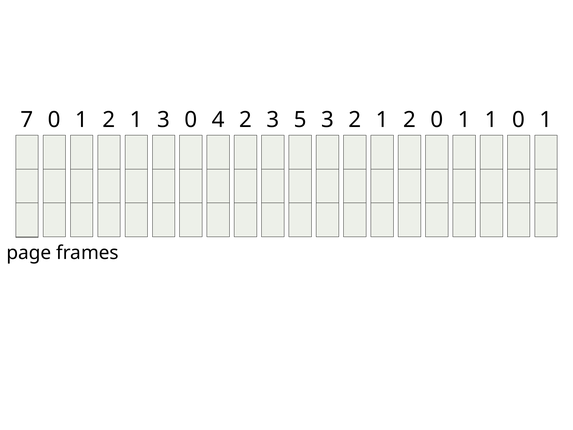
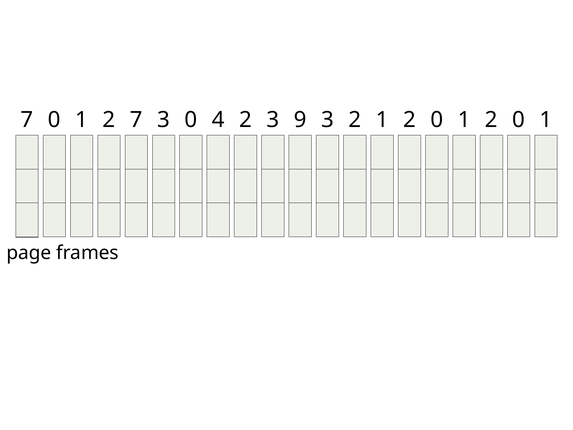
1 2 1: 1 -> 7 (136, 120)
5: 5 -> 9 (300, 120)
2 0 1 1: 1 -> 2 (491, 120)
